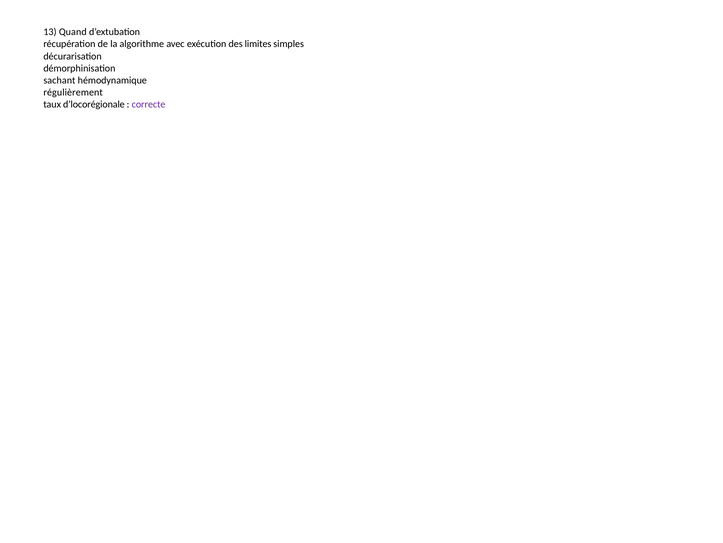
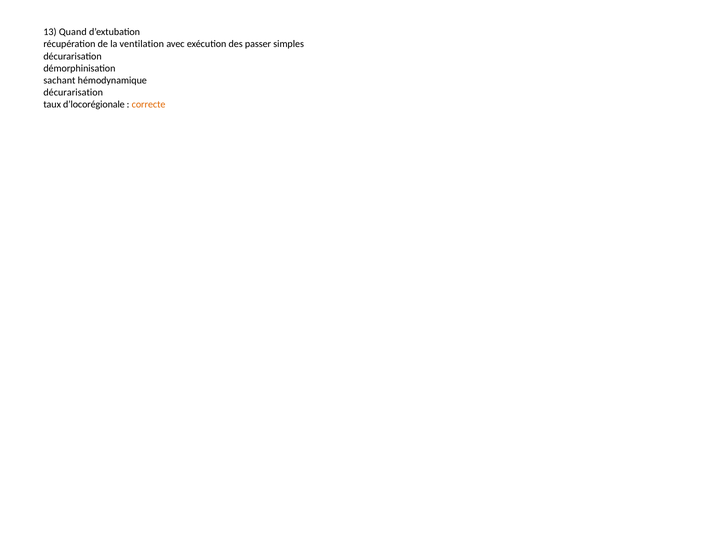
algorithme: algorithme -> ventilation (142, 44)
limites: limites -> passer (258, 44)
régulièrement: régulièrement -> décurarisation (73, 92)
correcte colour: purple -> orange (149, 104)
